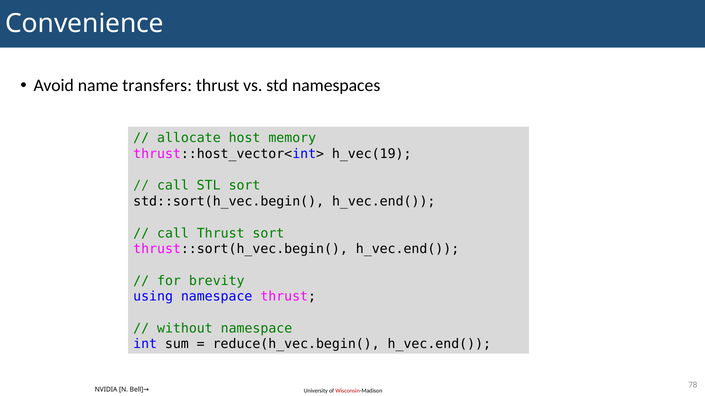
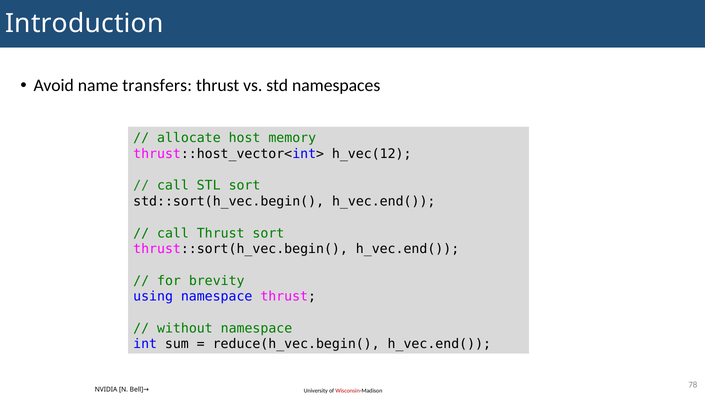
Convenience: Convenience -> Introduction (84, 24)
h_vec(19: h_vec(19 -> h_vec(12 (372, 154)
